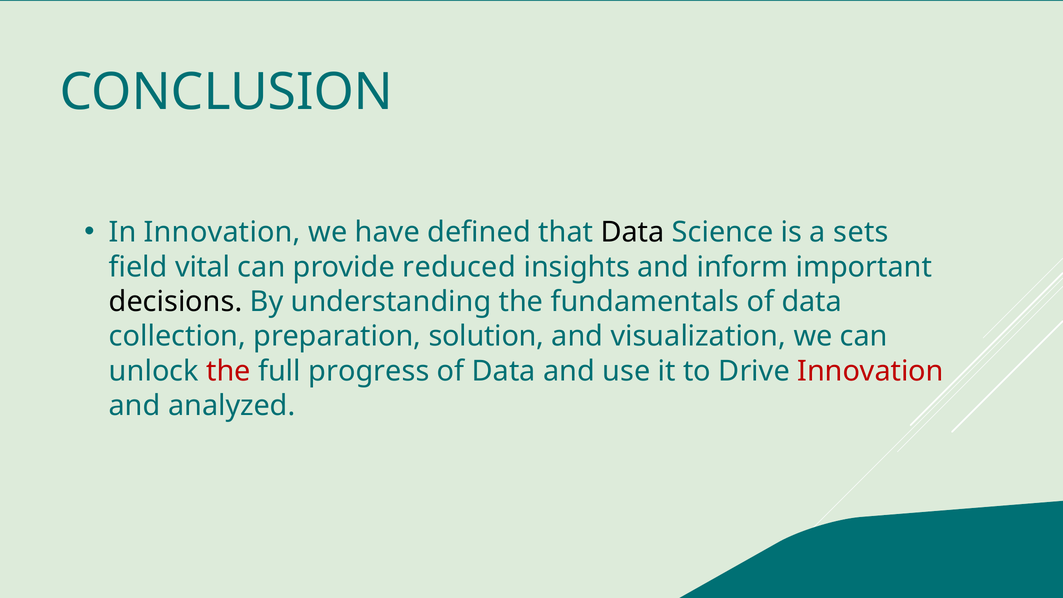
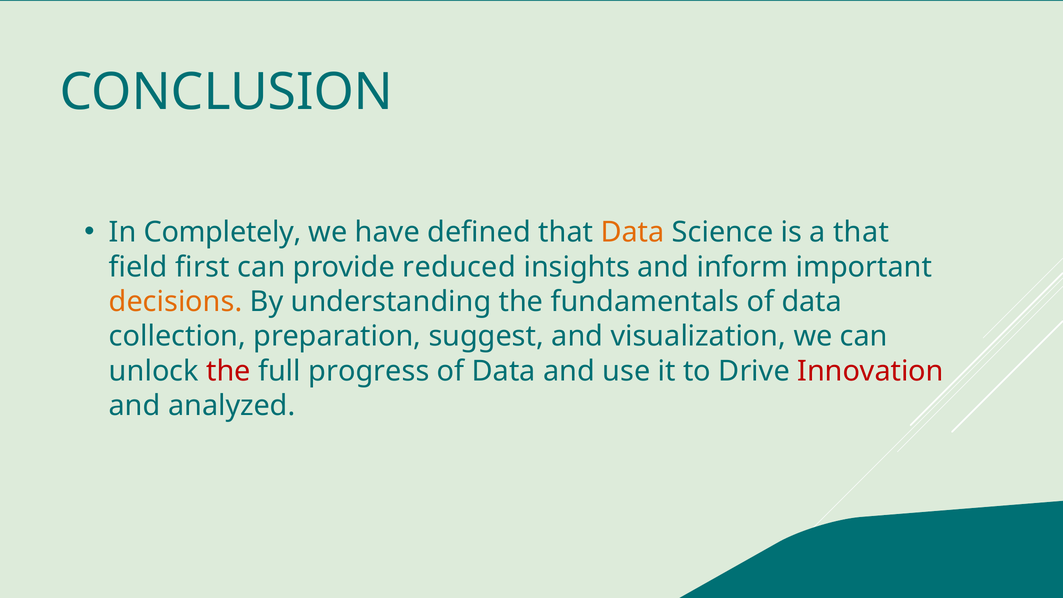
In Innovation: Innovation -> Completely (223, 232)
Data colour: black -> orange (633, 232)
a sets: sets -> that (861, 232)
vital: vital -> first (202, 267)
decisions colour: black -> orange (176, 302)
solution: solution -> suggest (486, 336)
